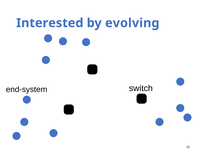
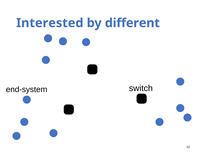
evolving: evolving -> different (132, 23)
